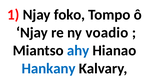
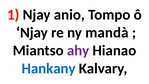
foko: foko -> anio (69, 15)
voadio: voadio -> mandà (107, 33)
ahy colour: blue -> purple (78, 50)
